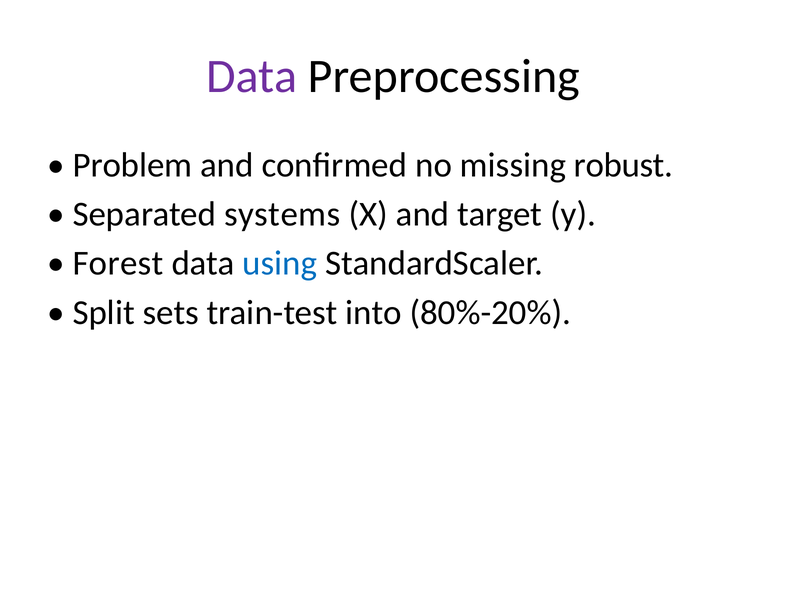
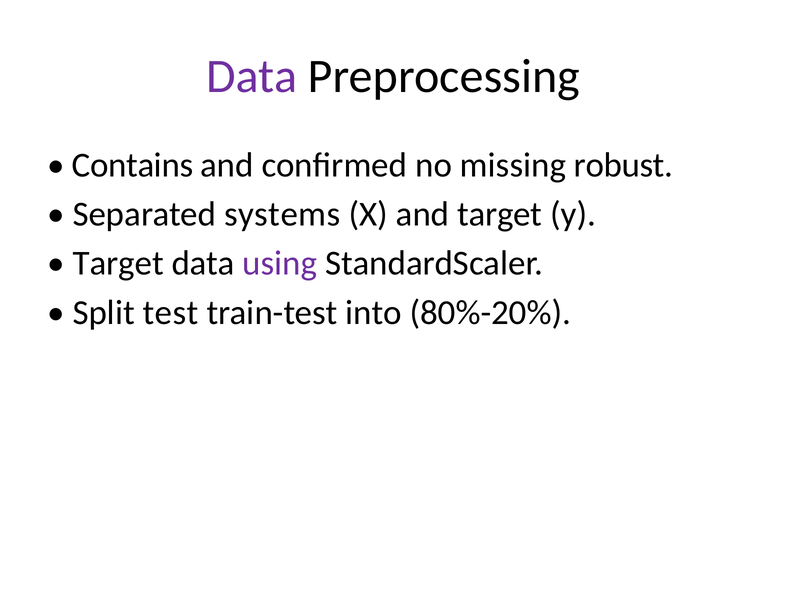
Problem: Problem -> Contains (133, 165)
Forest: Forest -> Target (118, 263)
using colour: blue -> purple (280, 263)
sets: sets -> test (170, 312)
